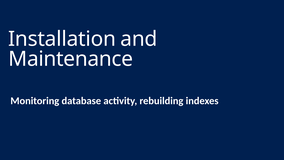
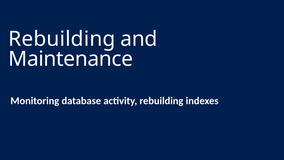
Installation: Installation -> Rebuilding (62, 39)
